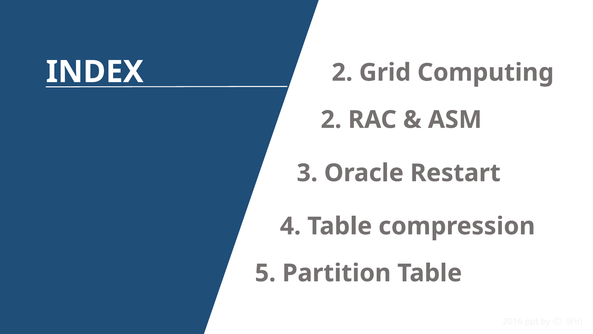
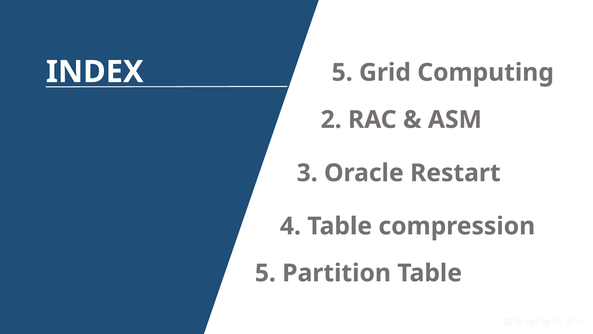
INDEX 2: 2 -> 5 (342, 72)
